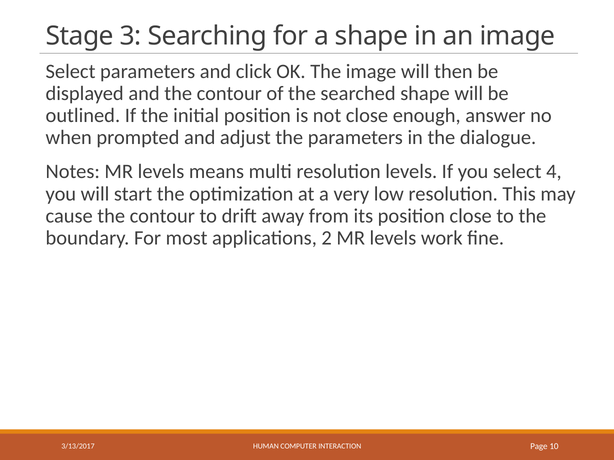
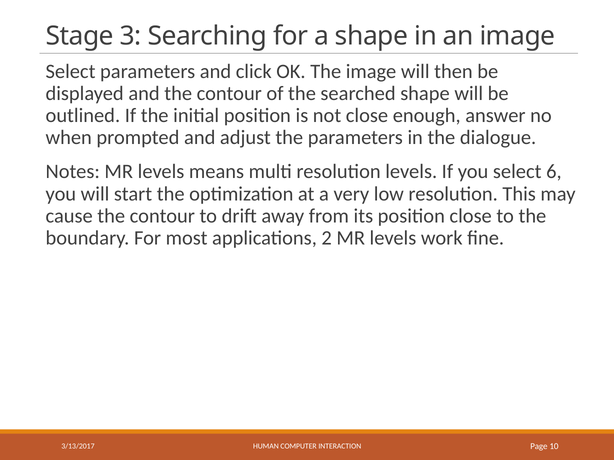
4: 4 -> 6 (554, 172)
